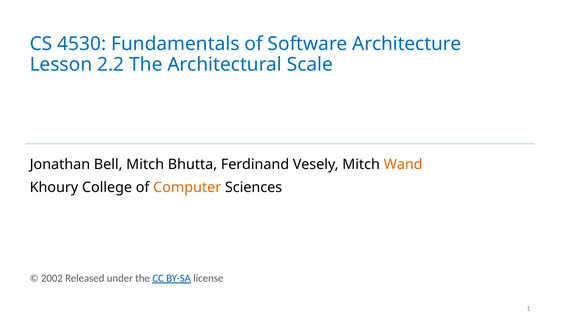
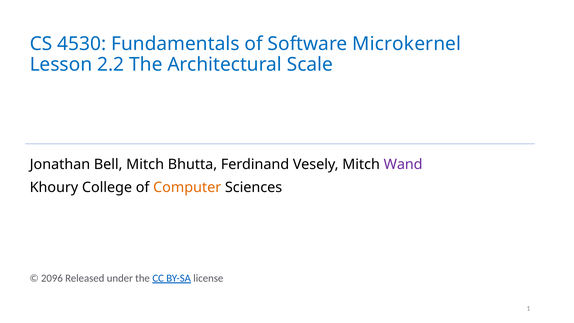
Architecture: Architecture -> Microkernel (407, 44)
Wand colour: orange -> purple (403, 164)
2002: 2002 -> 2096 (52, 278)
